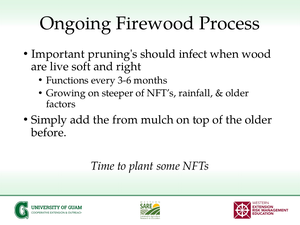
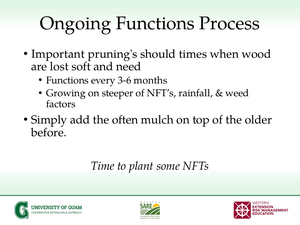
Ongoing Firewood: Firewood -> Functions (155, 23)
infect: infect -> times (193, 54)
live: live -> lost (59, 67)
right: right -> need (129, 67)
older: older -> weed (237, 93)
from: from -> often (125, 120)
